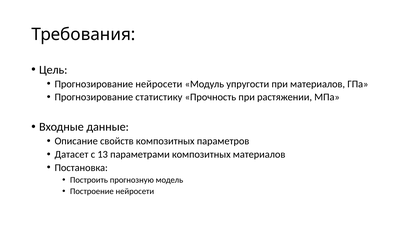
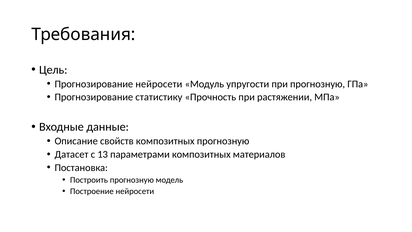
при материалов: материалов -> прогнозную (318, 84)
композитных параметров: параметров -> прогнозную (223, 141)
